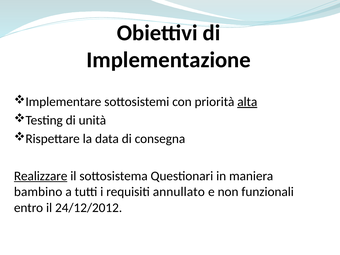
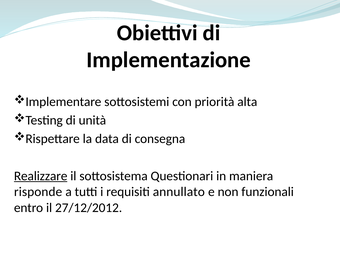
alta underline: present -> none (247, 102)
bambino: bambino -> risponde (38, 192)
24/12/2012: 24/12/2012 -> 27/12/2012 (89, 208)
